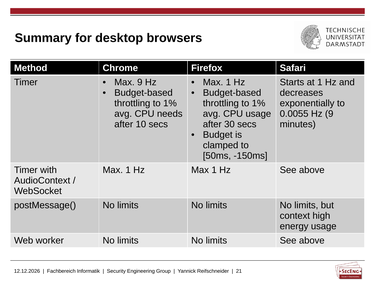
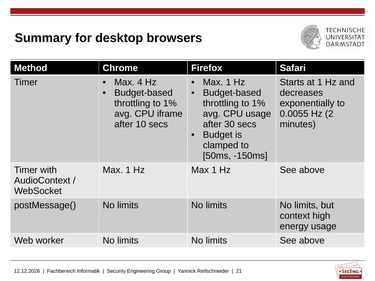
Max 9: 9 -> 4 (140, 82)
needs: needs -> iframe (170, 114)
Hz 9: 9 -> 2 (329, 114)
